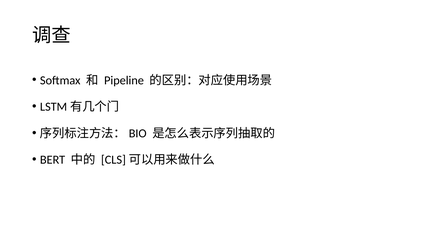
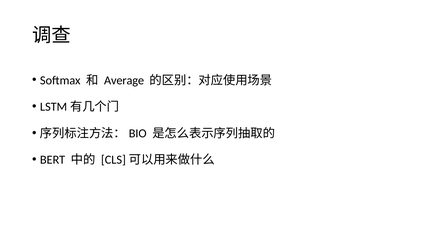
Pipeline: Pipeline -> Average (124, 80)
